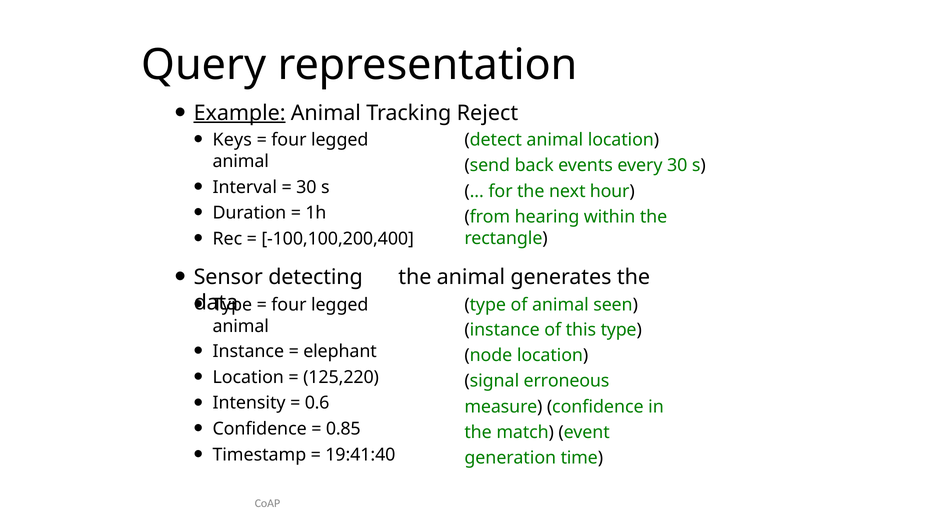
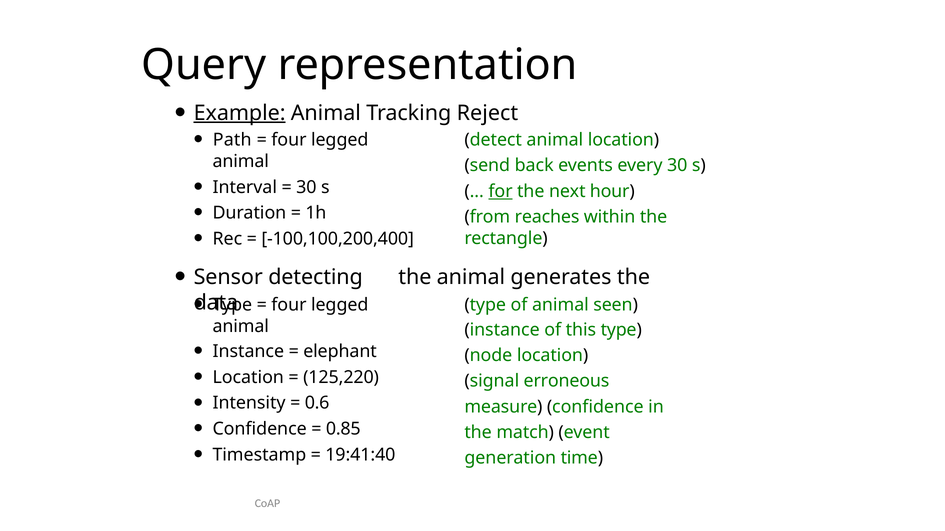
Keys: Keys -> Path (232, 140)
for underline: none -> present (501, 191)
hearing: hearing -> reaches (547, 217)
